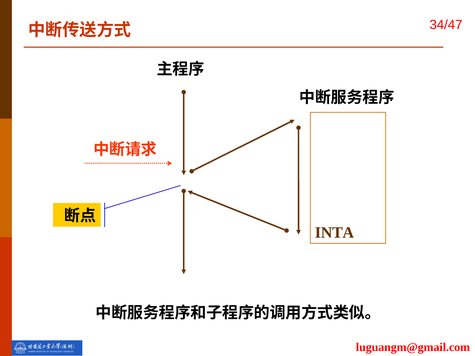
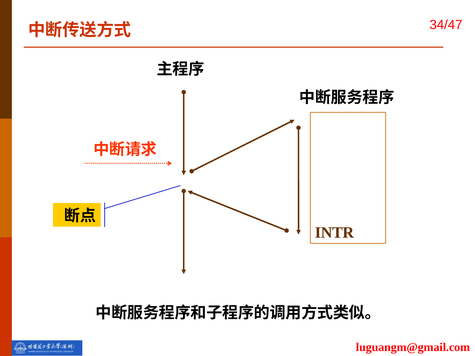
INTA: INTA -> INTR (334, 233)
